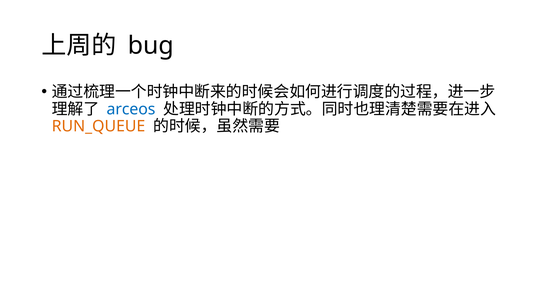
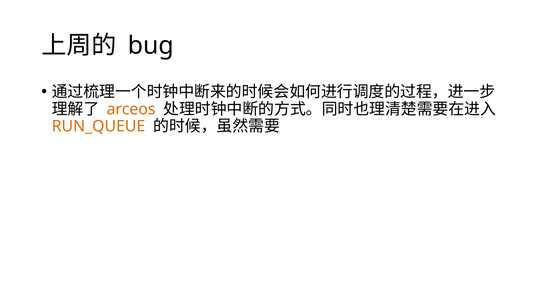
arceos colour: blue -> orange (131, 109)
